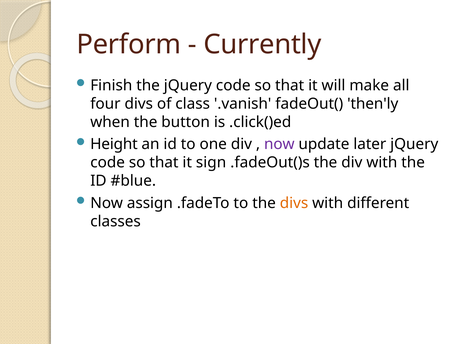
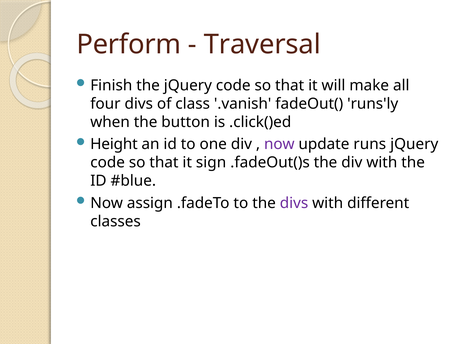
Currently: Currently -> Traversal (262, 44)
then'ly: then'ly -> runs'ly (373, 104)
later: later -> runs (370, 144)
divs colour: orange -> purple (294, 203)
